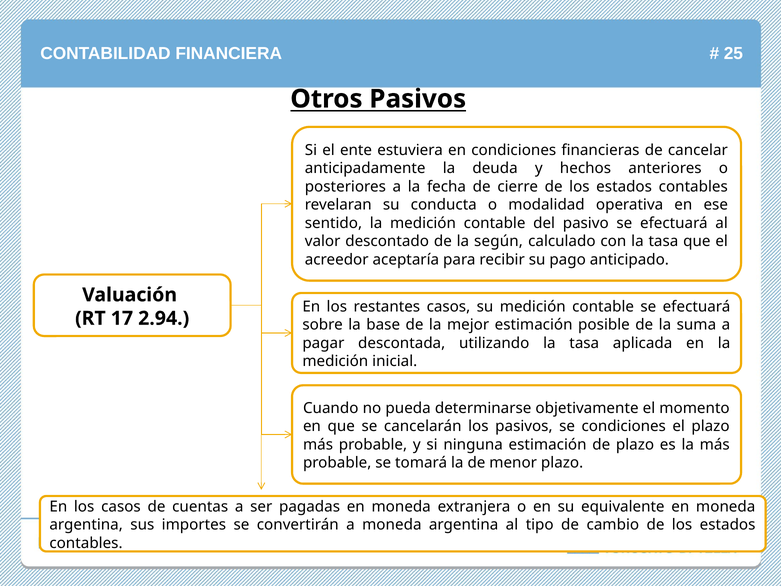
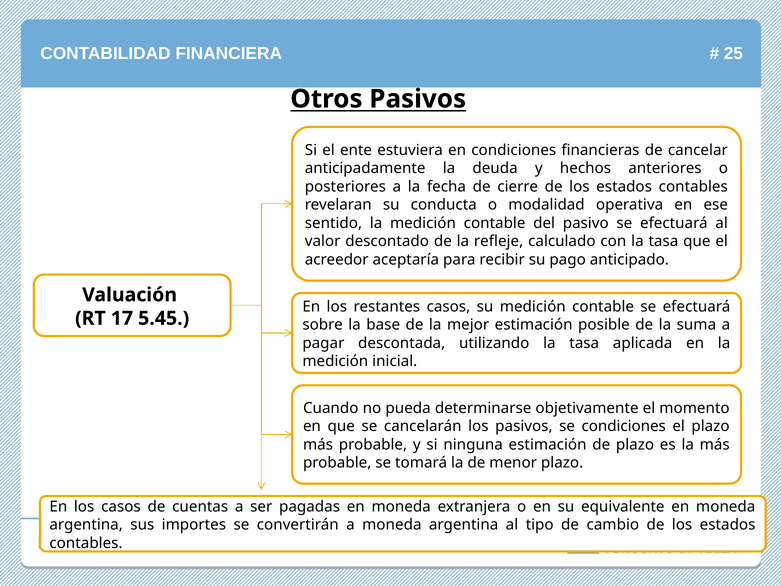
según: según -> refleje (499, 241)
2.94: 2.94 -> 5.45 (164, 318)
